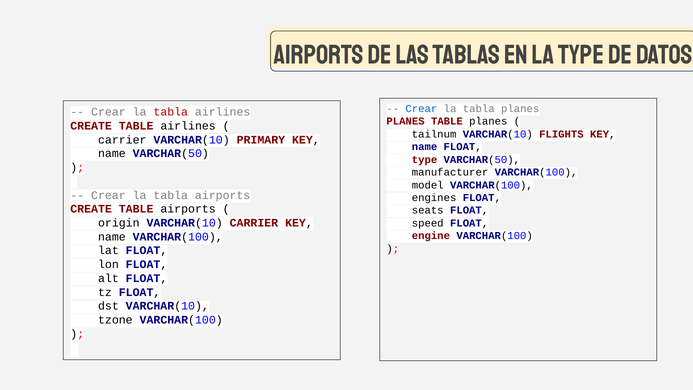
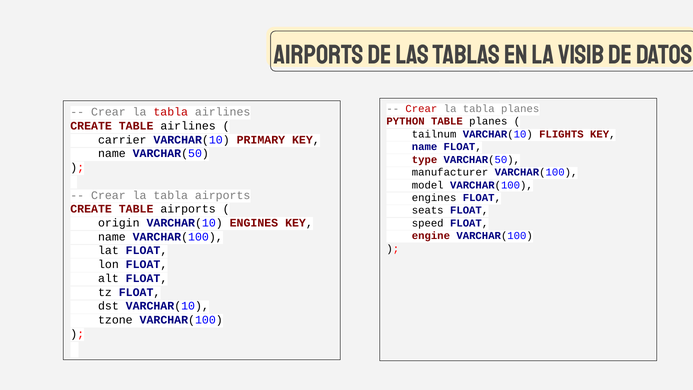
la type: type -> visib (581, 55)
Crear colour: blue -> red (421, 109)
PLANES: PLANES -> PYTHON (406, 121)
VARCHAR(10 CARRIER: CARRIER -> ENGINES (254, 223)
